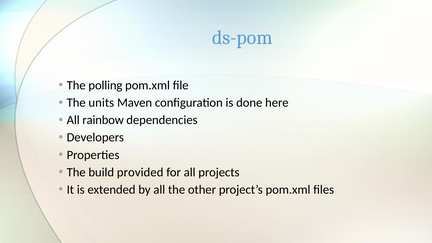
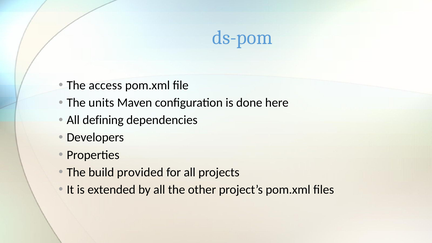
polling: polling -> access (105, 85)
rainbow: rainbow -> defining (103, 120)
